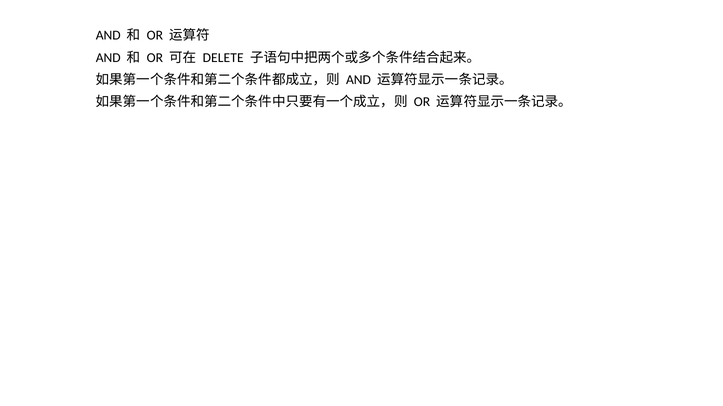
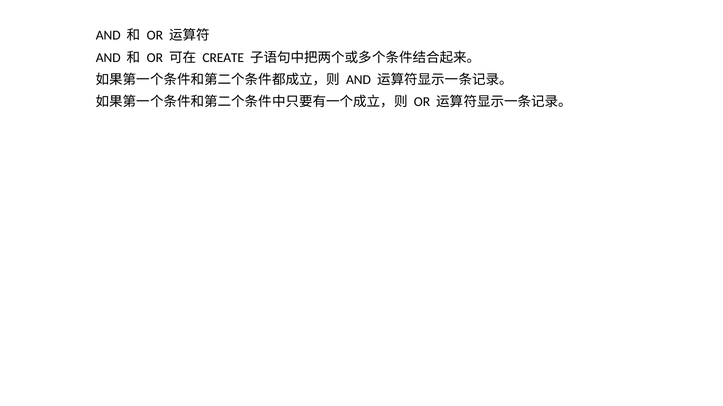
DELETE: DELETE -> CREATE (223, 58)
